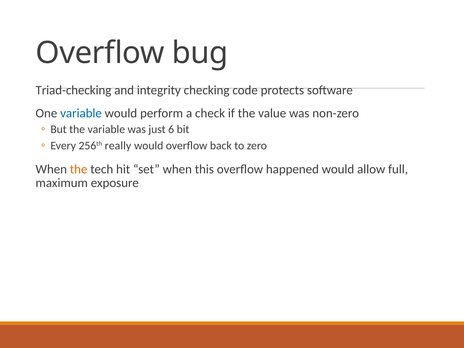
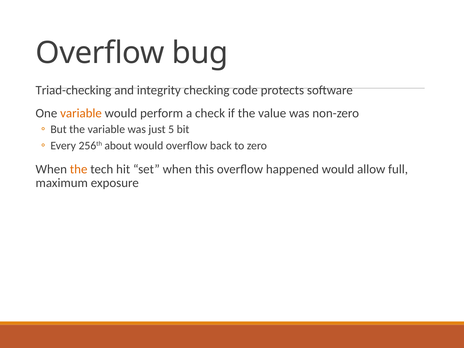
variable colour: blue -> orange (81, 113)
6: 6 -> 5 (171, 129)
really: really -> about (118, 146)
